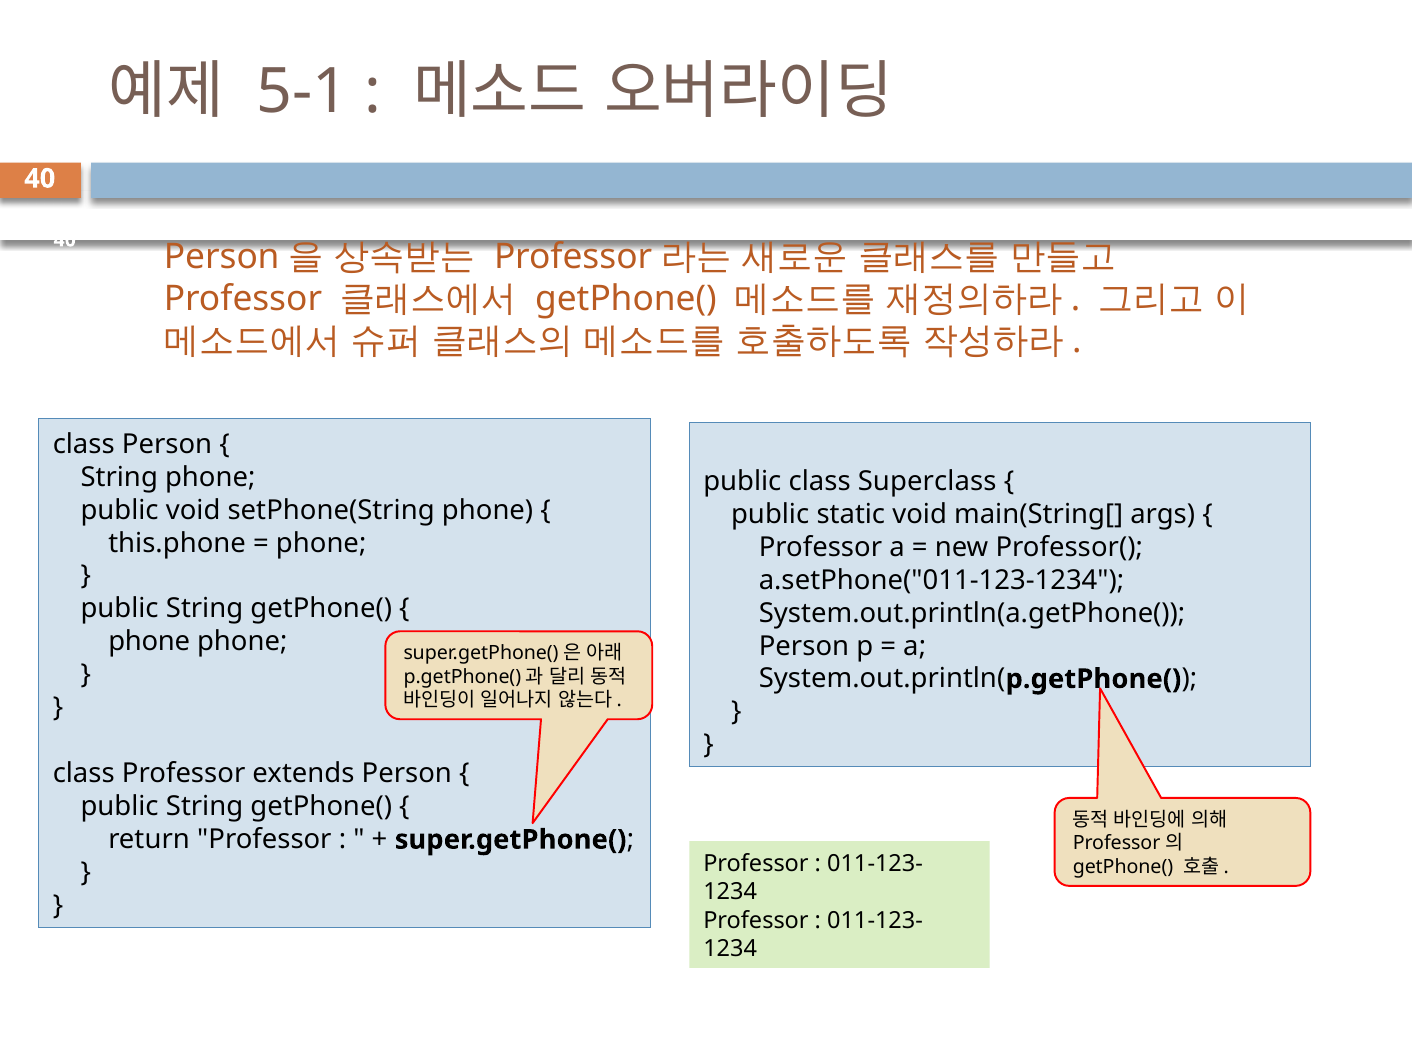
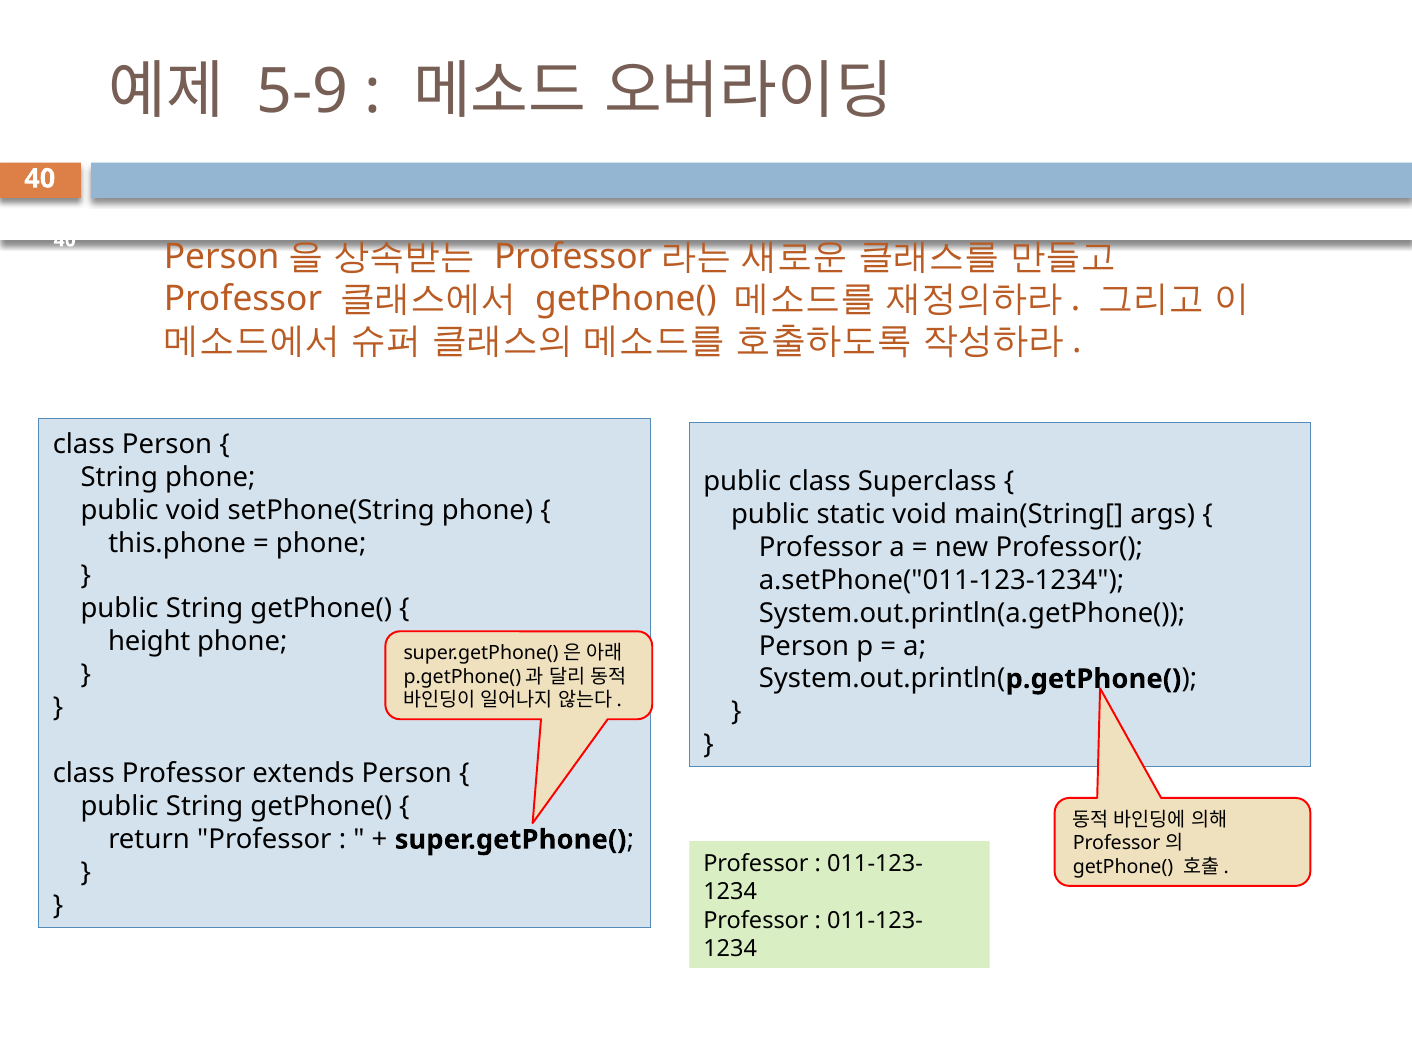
5-1: 5-1 -> 5-9 (303, 92)
phone: phone -> height (149, 642)
